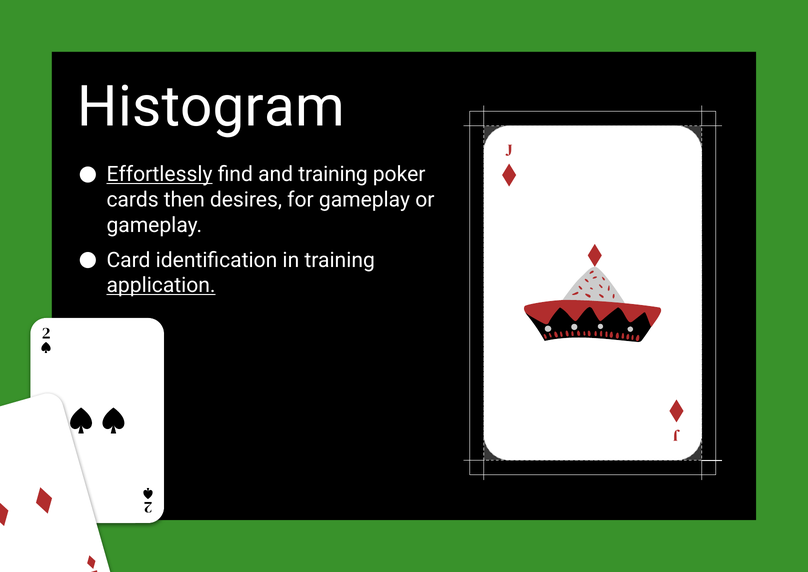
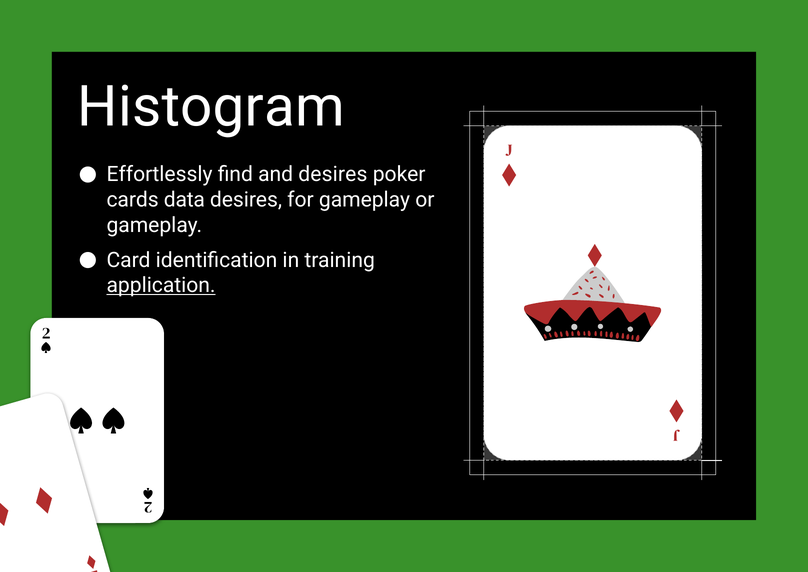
Effortlessly underline: present -> none (160, 174)
and training: training -> desires (333, 174)
then: then -> data (184, 200)
